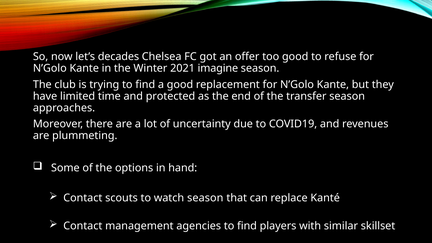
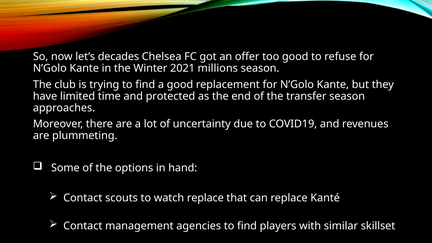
imagine: imagine -> millions (218, 68)
watch season: season -> replace (205, 198)
